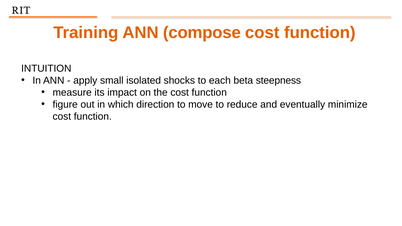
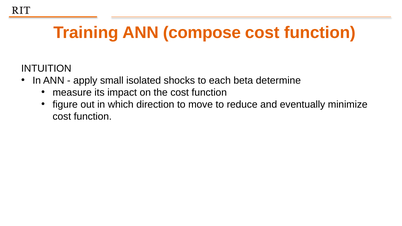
steepness: steepness -> determine (278, 80)
